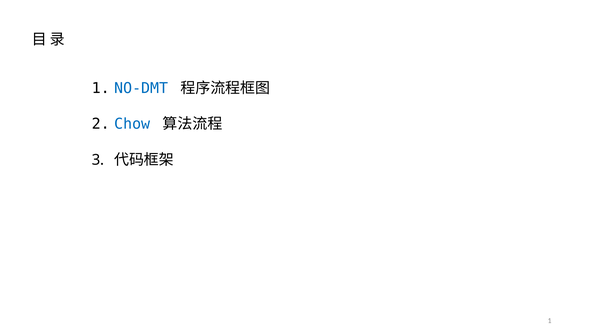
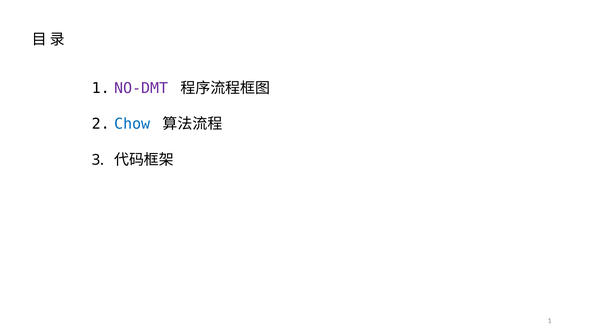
NO-DMT colour: blue -> purple (141, 88)
